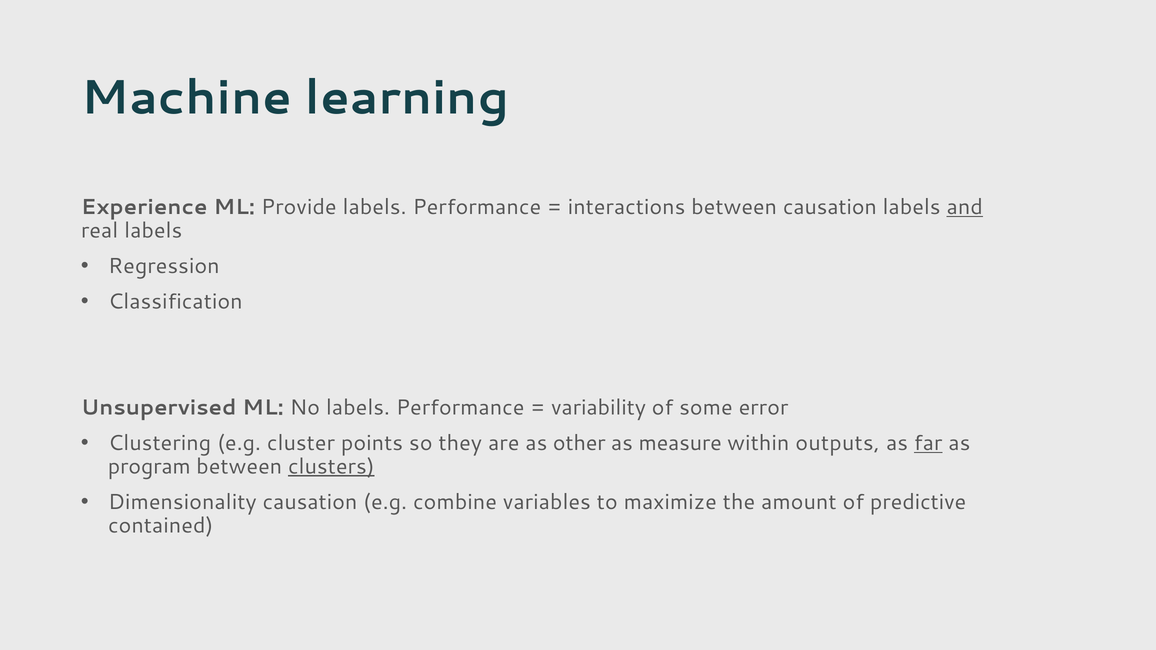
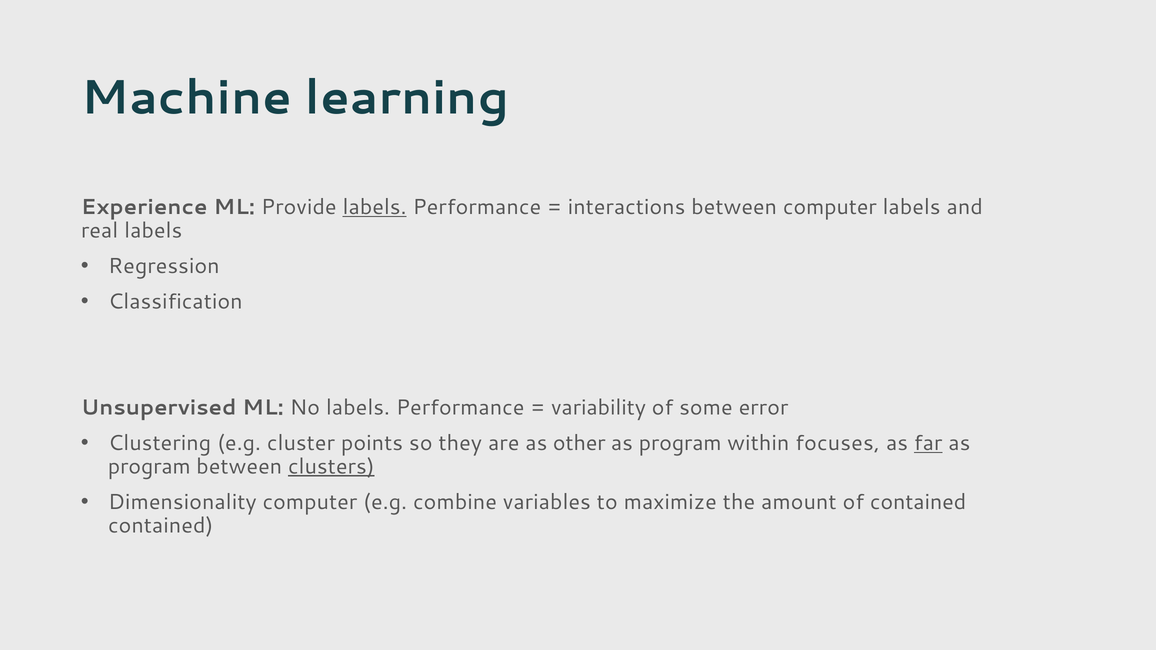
labels underline: none -> present (375, 207)
between causation: causation -> computer (830, 207)
and underline: present -> none (965, 207)
measure: measure -> program (680, 443)
outputs: outputs -> focuses (838, 443)
Dimensionality causation: causation -> computer (310, 502)
of predictive: predictive -> contained (918, 502)
